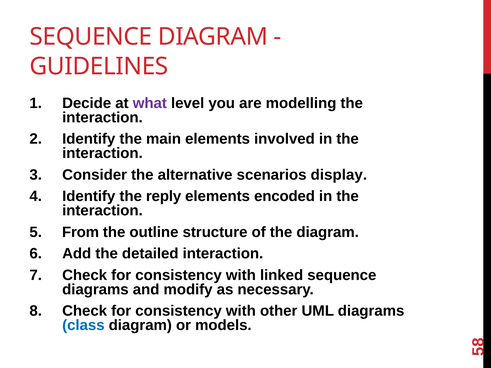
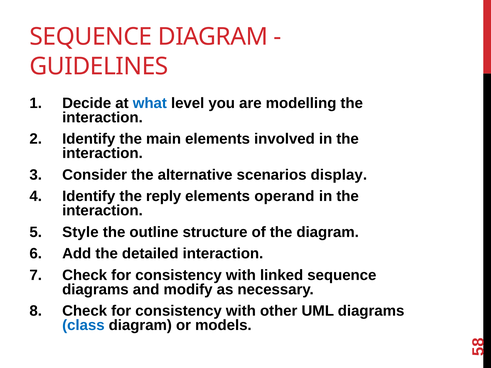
what colour: purple -> blue (150, 103)
encoded: encoded -> operand (284, 196)
From: From -> Style (80, 232)
